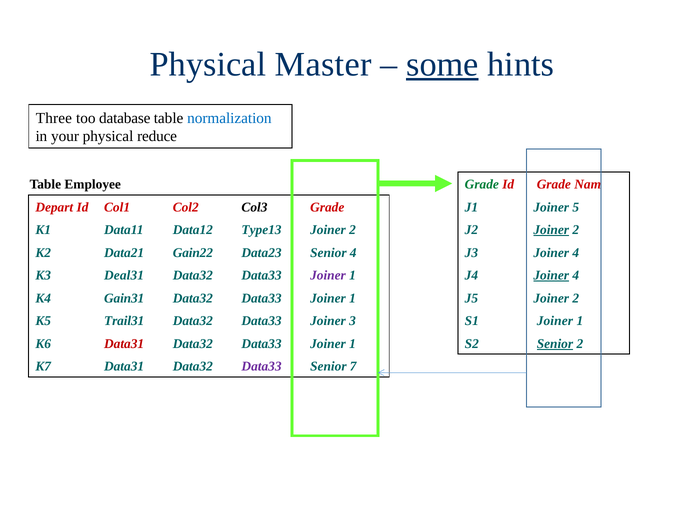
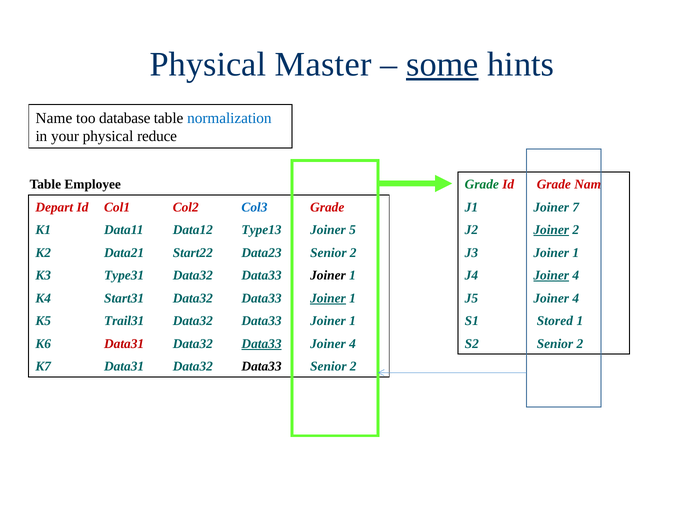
Three: Three -> Name (54, 118)
5: 5 -> 7 (576, 207)
Col3 colour: black -> blue (254, 207)
2: 2 -> 5 (353, 230)
J3 Joiner 4: 4 -> 1 (576, 252)
Gain22: Gain22 -> Start22 (193, 252)
Data23 Senior 4: 4 -> 2 (353, 252)
Deal31: Deal31 -> Type31 (124, 275)
Joiner colour: purple -> black (328, 275)
J5 Joiner 2: 2 -> 4 (576, 298)
Gain31: Gain31 -> Start31 (124, 298)
Joiner underline: none -> present (328, 298)
S1 Joiner: Joiner -> Stored (555, 320)
3: 3 -> 1 (353, 321)
Senior underline: present -> none (555, 343)
Data33 underline: none -> present (262, 343)
1: 1 -> 4 (353, 343)
Data33 colour: purple -> black (262, 366)
7: 7 -> 2 (353, 366)
